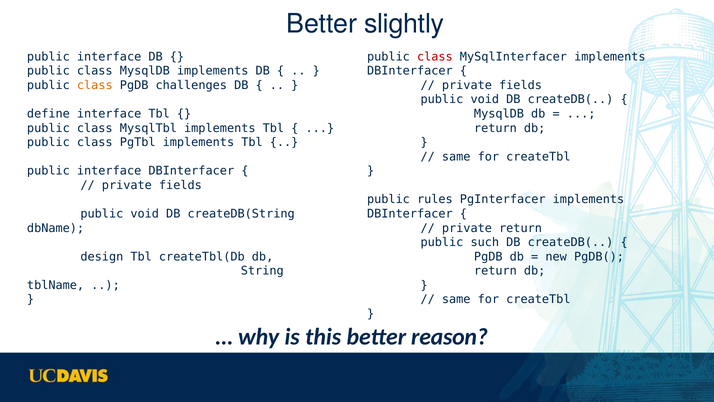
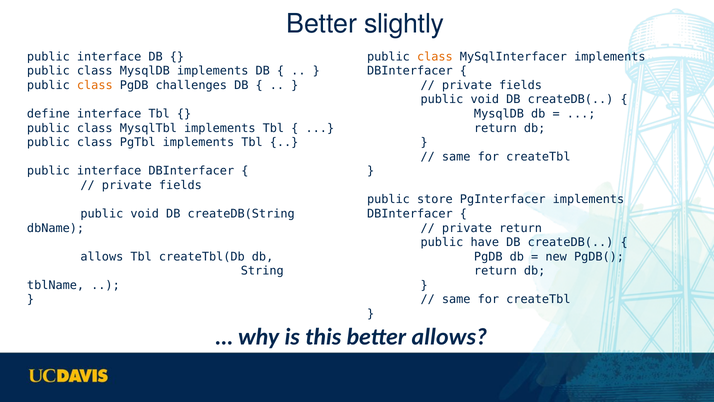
class colour: red -> orange (435, 57)
rules: rules -> store (435, 199)
such: such -> have (485, 242)
design: design -> allows (102, 256)
better reason: reason -> allows (449, 336)
